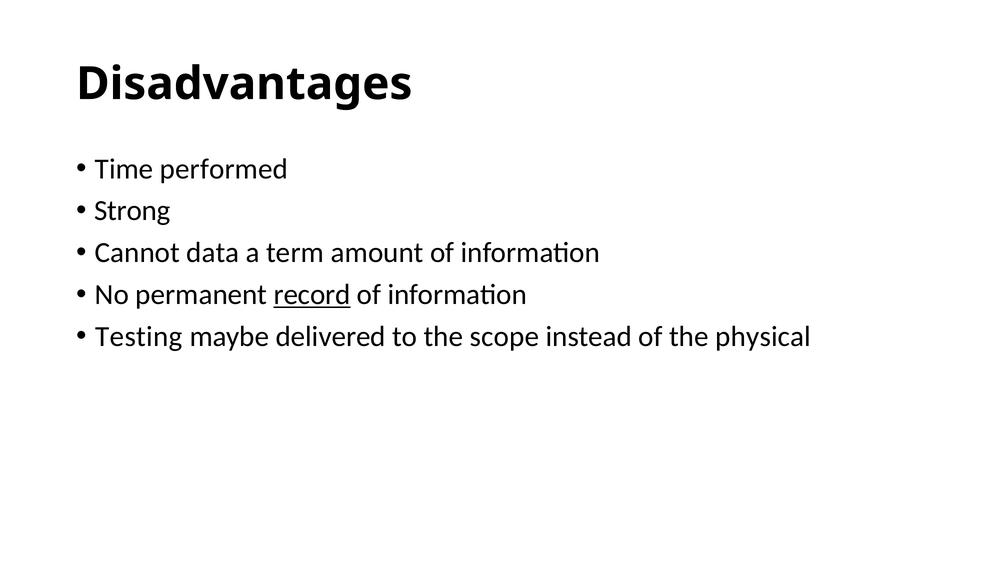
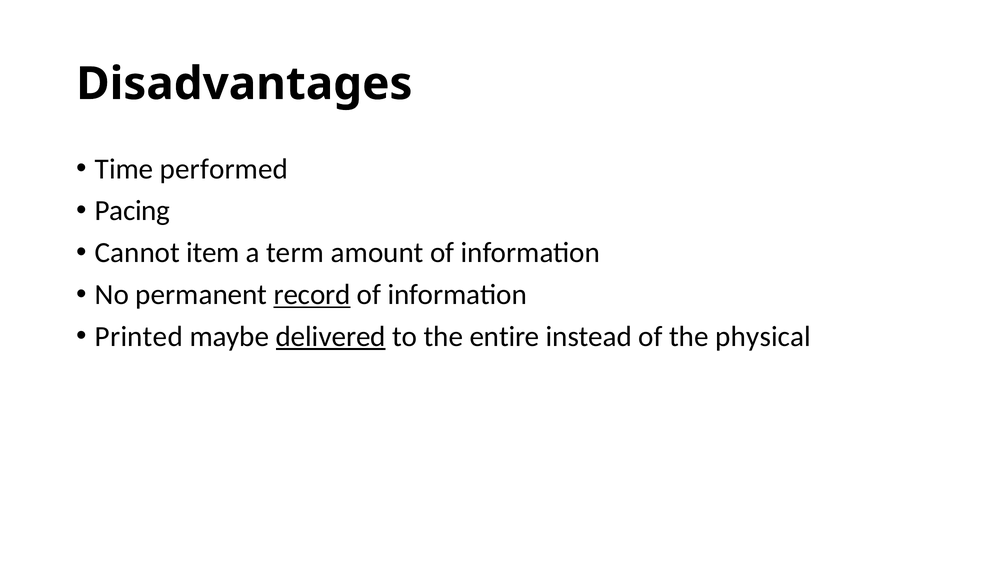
Strong: Strong -> Pacing (132, 211)
data: data -> item (213, 253)
Testing: Testing -> Printed (139, 336)
delivered underline: none -> present (331, 336)
scope: scope -> entire (505, 336)
